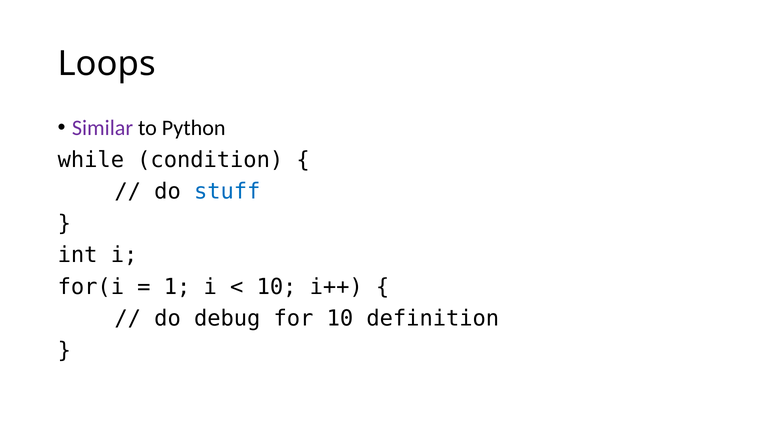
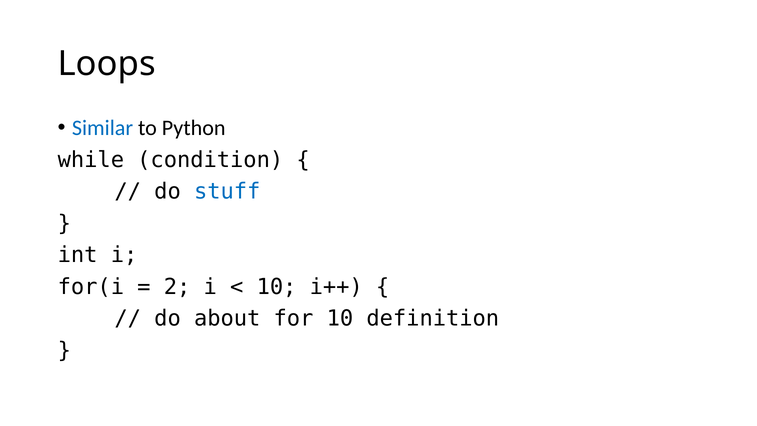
Similar colour: purple -> blue (102, 128)
1: 1 -> 2 (177, 287)
debug: debug -> about (227, 318)
